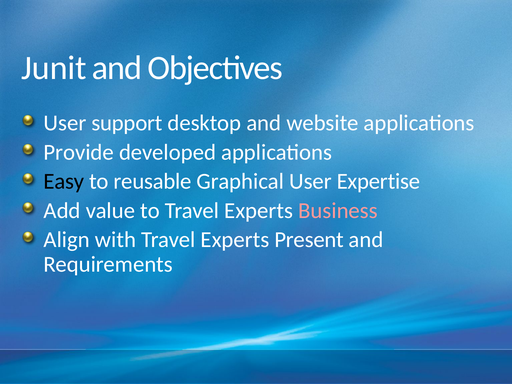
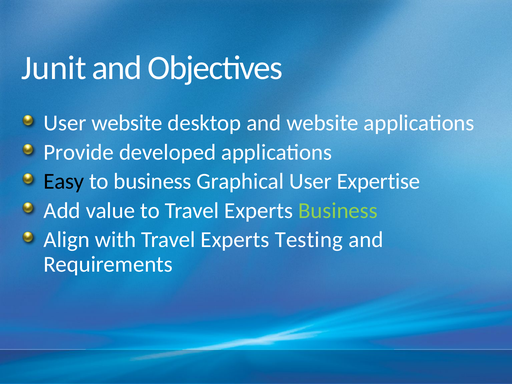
User support: support -> website (127, 123)
to reusable: reusable -> business (153, 181)
Business colour: pink -> light green (338, 211)
Present: Present -> Testing (309, 240)
